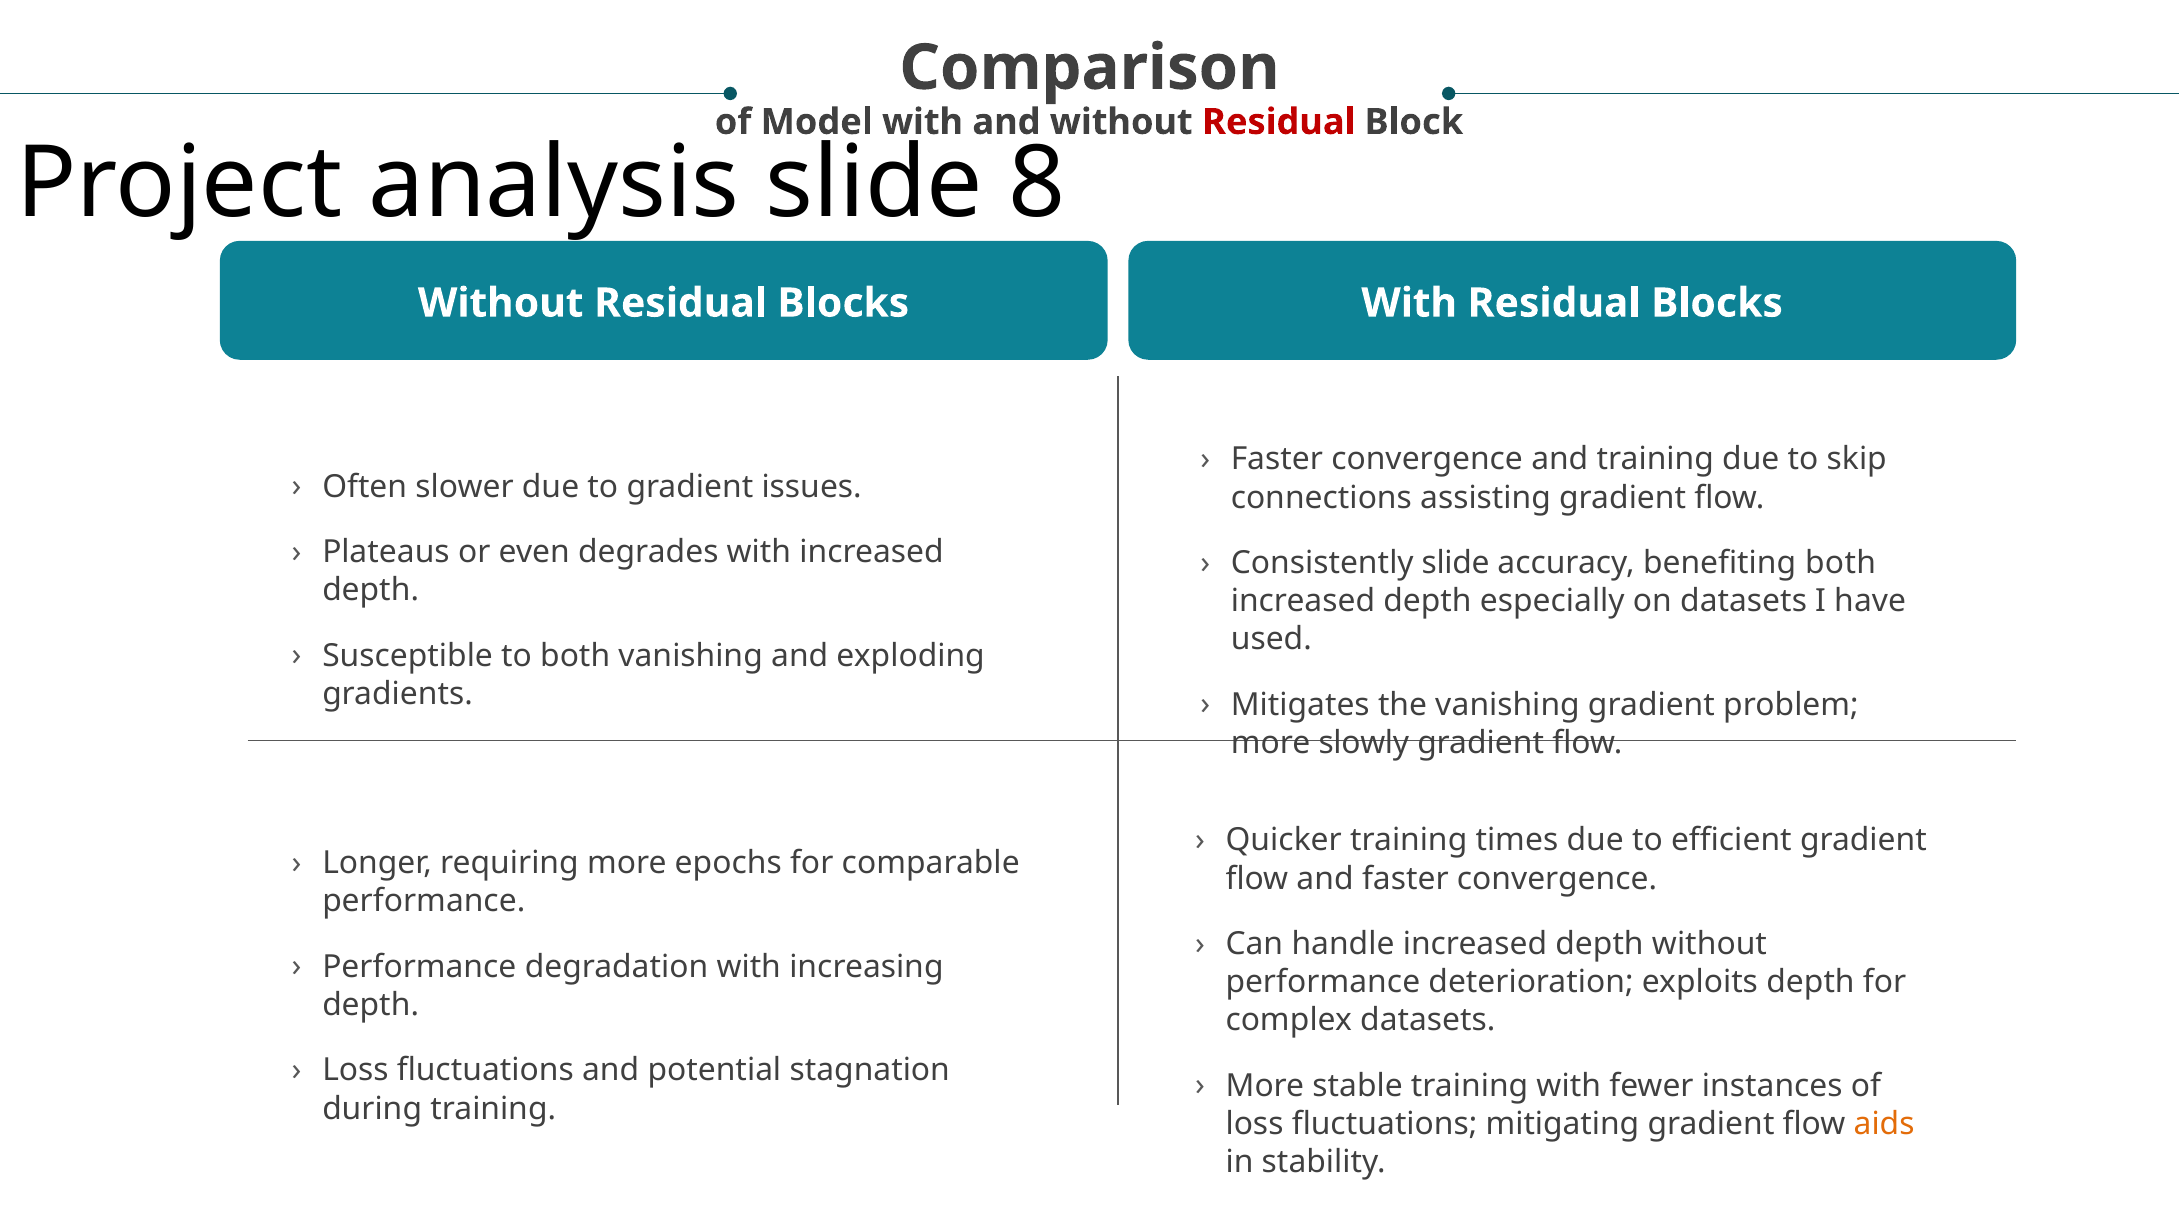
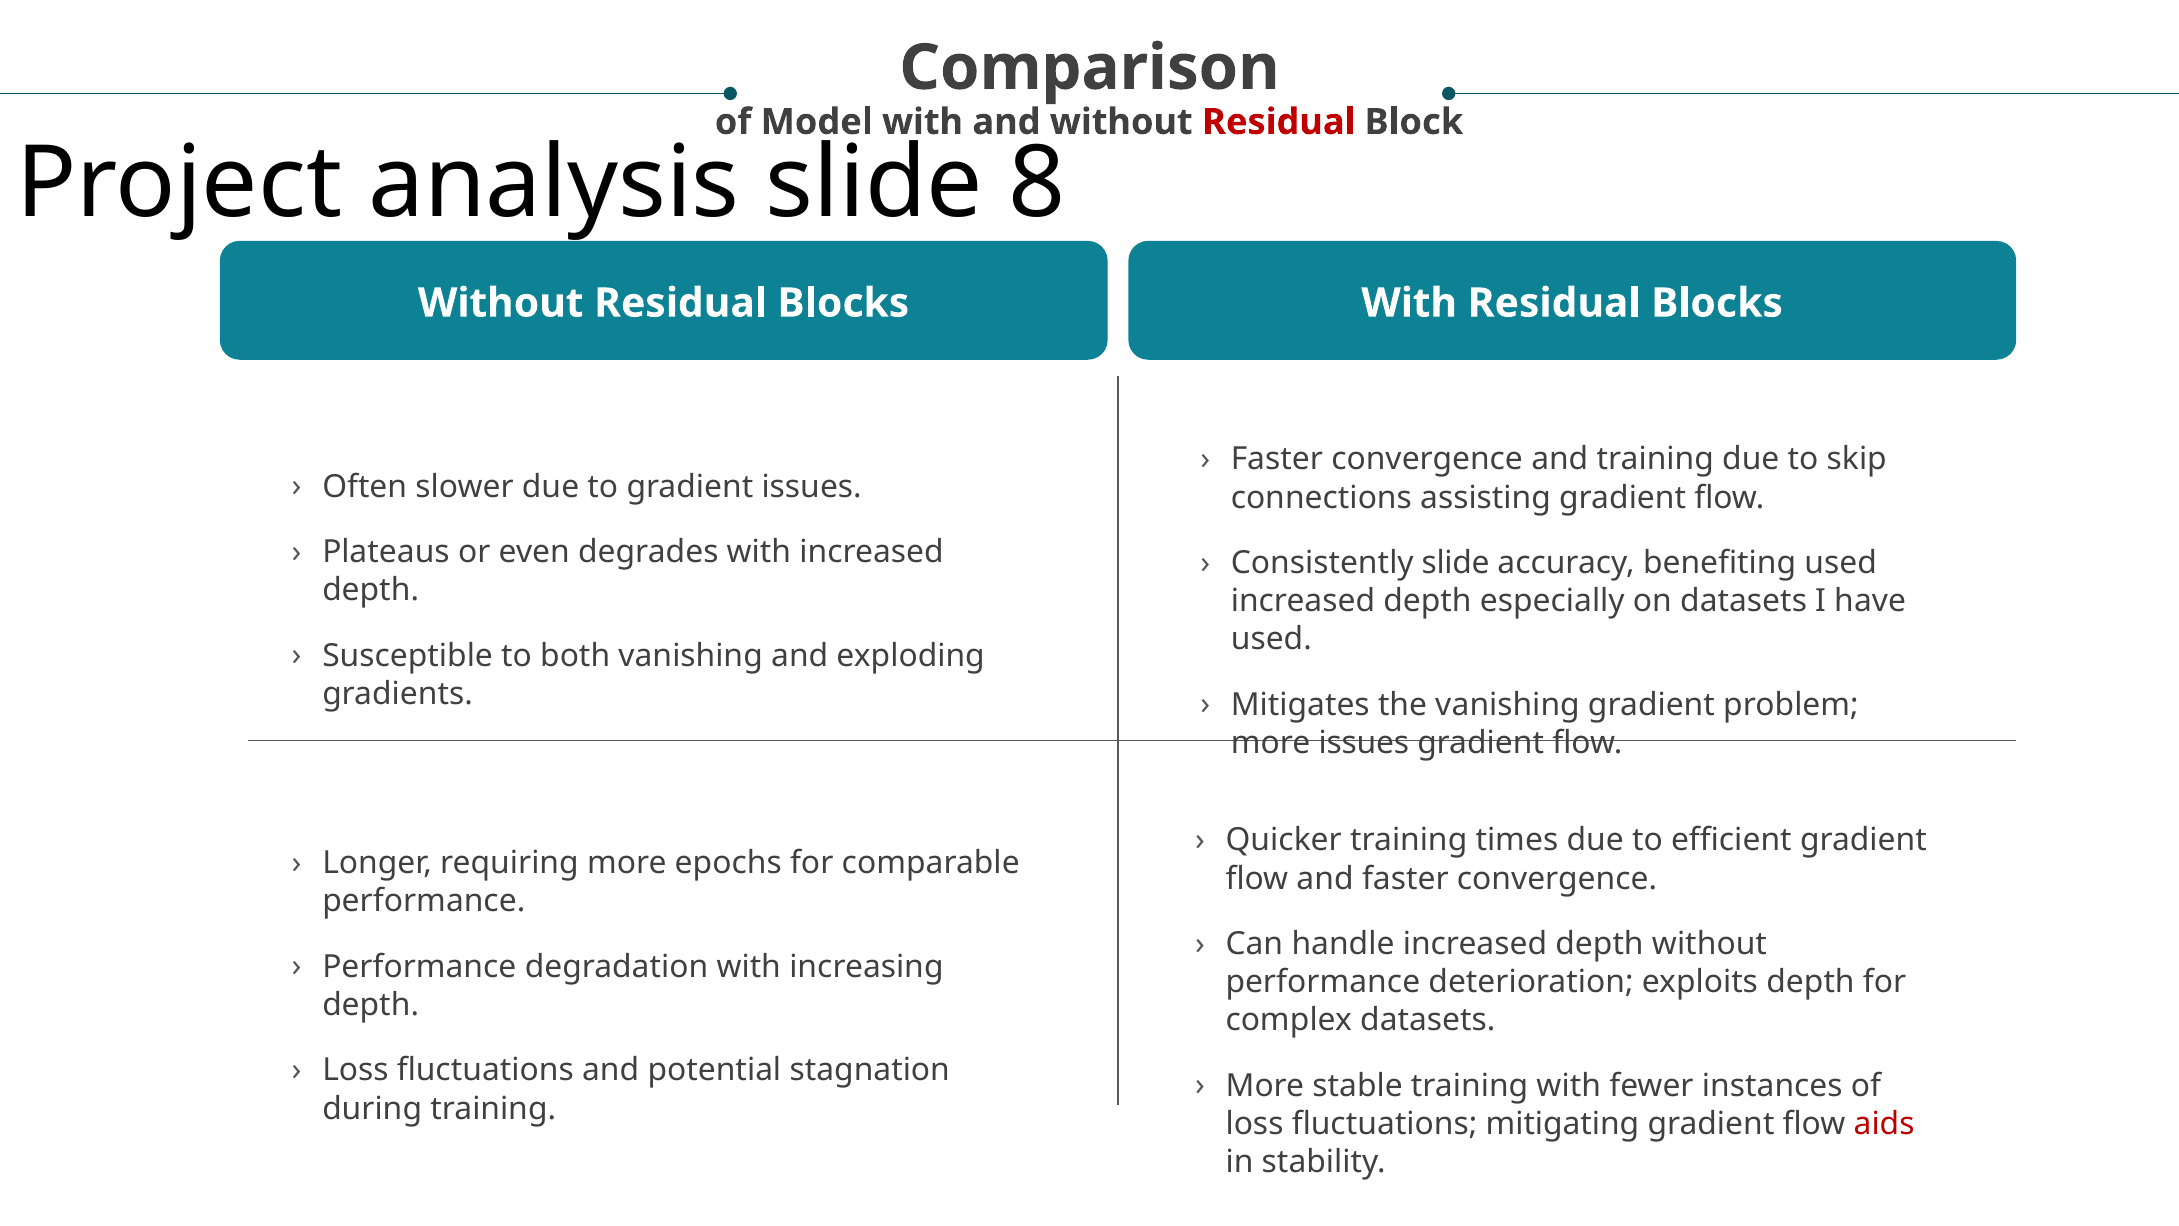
benefiting both: both -> used (1841, 563)
more slowly: slowly -> issues (1364, 743)
aids colour: orange -> red (1884, 1124)
